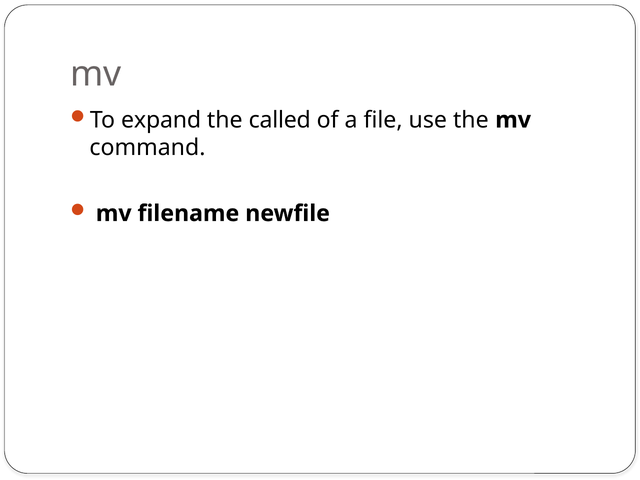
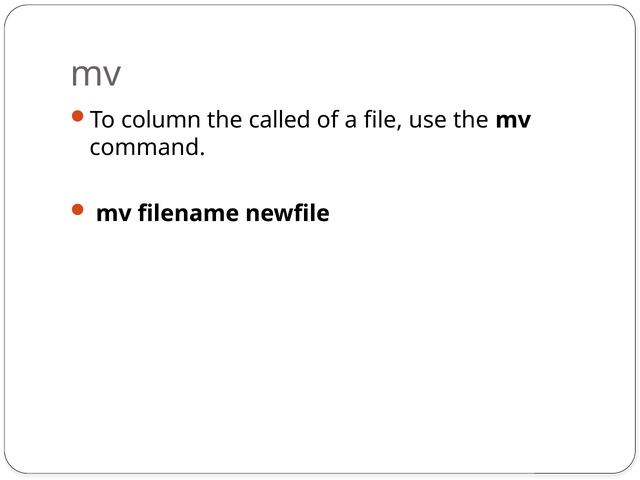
expand: expand -> column (161, 120)
